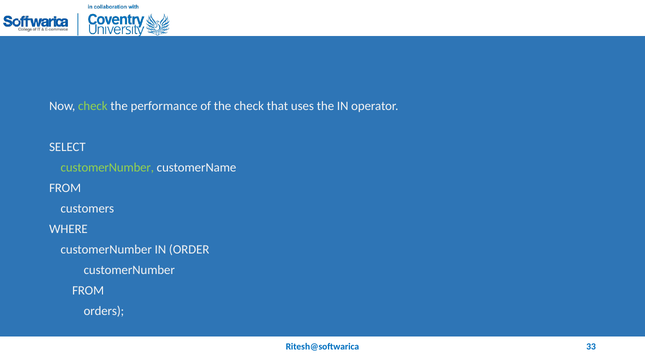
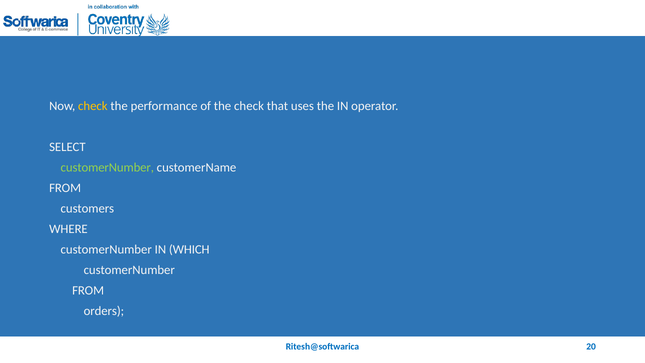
check colour: light green -> yellow (93, 106)
ORDER: ORDER -> WHICH (189, 249)
33: 33 -> 20 (591, 347)
